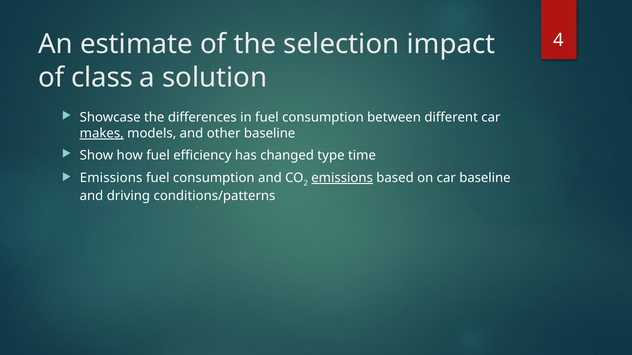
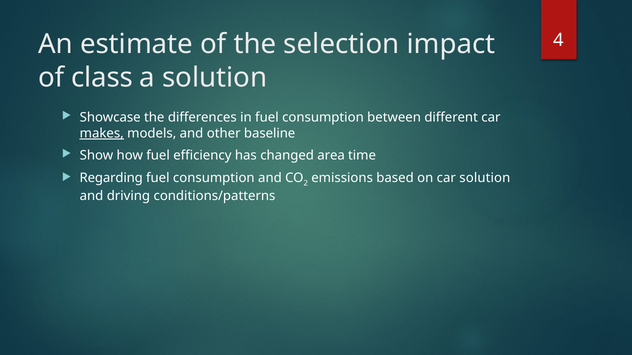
type: type -> area (331, 156)
Emissions: Emissions -> Regarding (111, 178)
emissions underline: present -> none (342, 178)
car baseline: baseline -> solution (485, 178)
